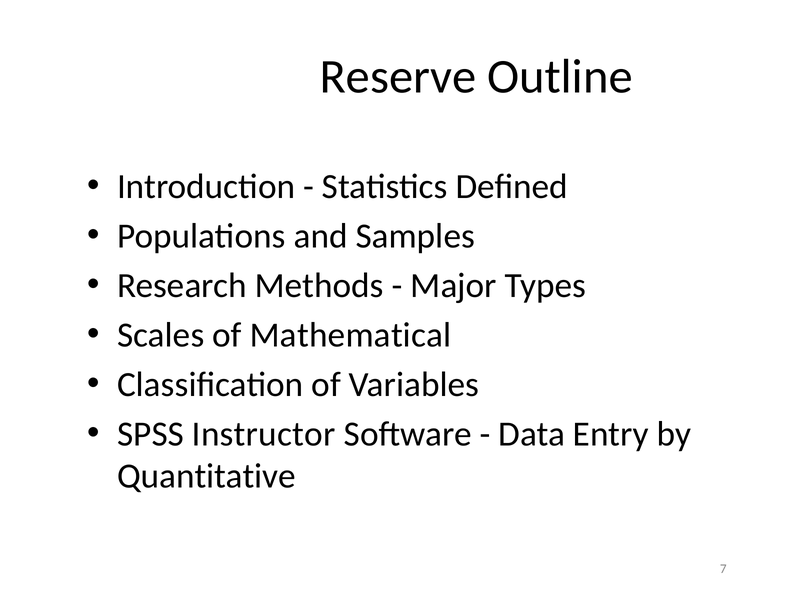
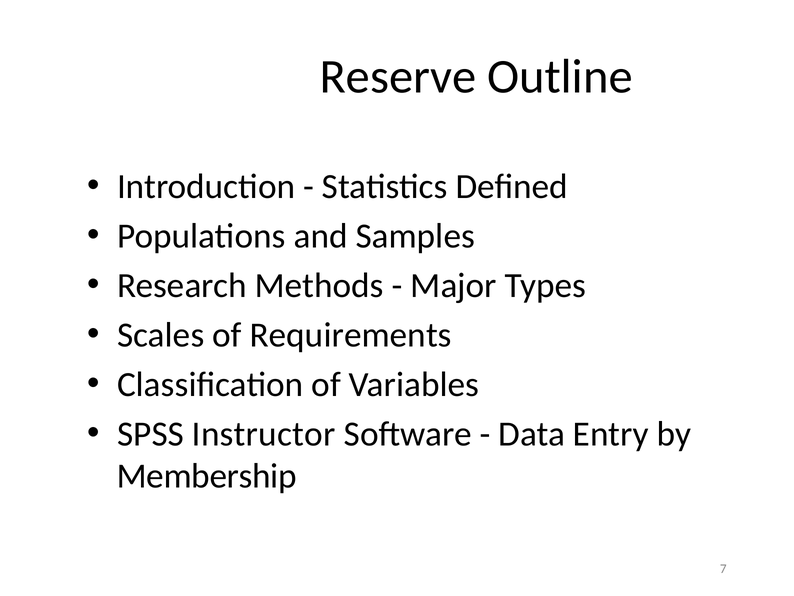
Mathematical: Mathematical -> Requirements (351, 335)
Quantitative: Quantitative -> Membership (207, 476)
